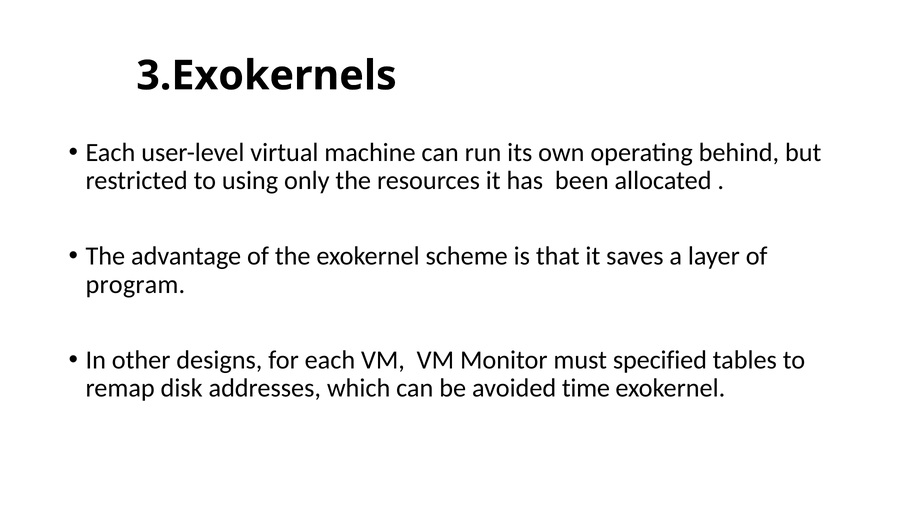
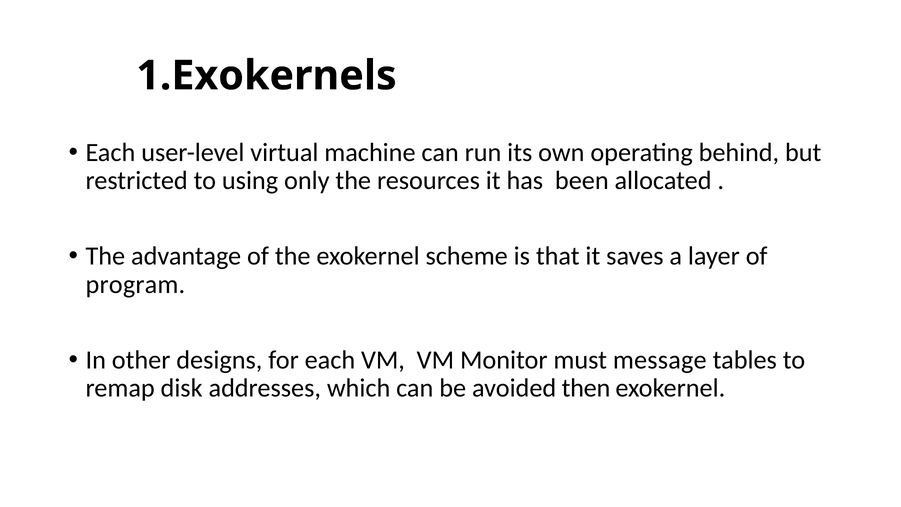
3.Exokernels: 3.Exokernels -> 1.Exokernels (266, 76)
specified: specified -> message (660, 360)
time: time -> then (586, 388)
